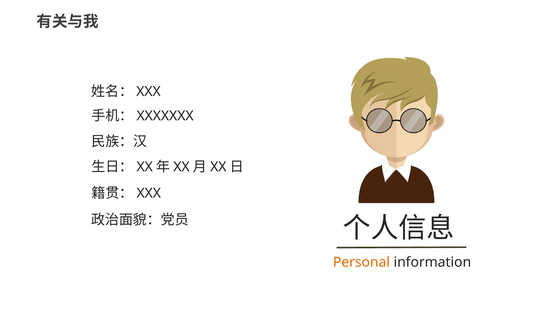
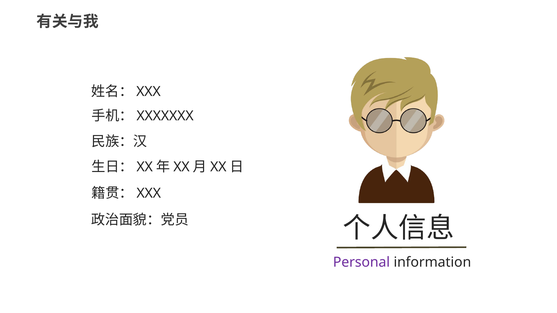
Personal colour: orange -> purple (361, 262)
